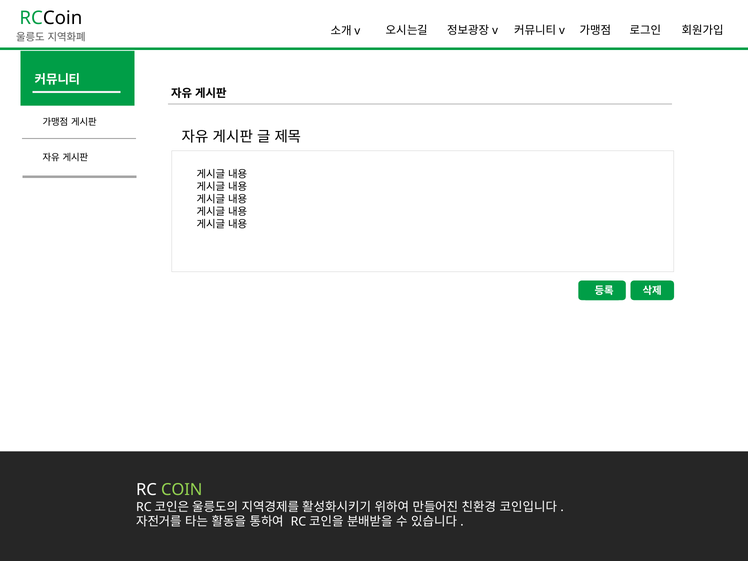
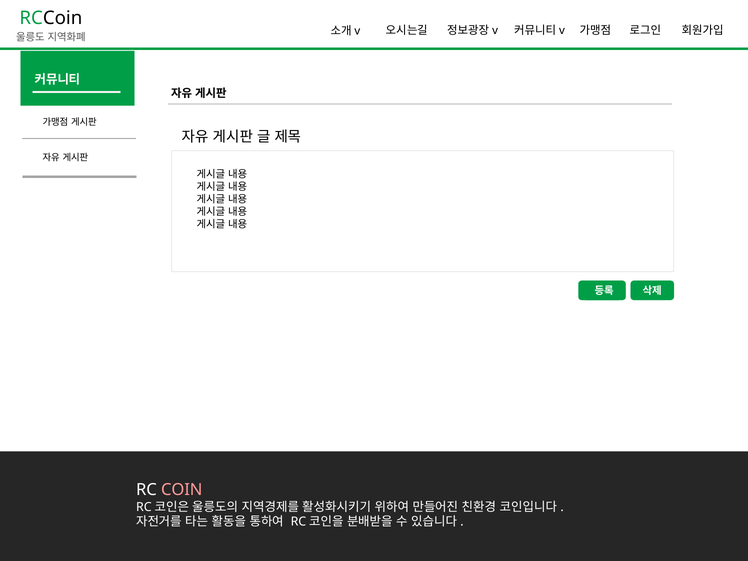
COIN colour: light green -> pink (182, 490)
